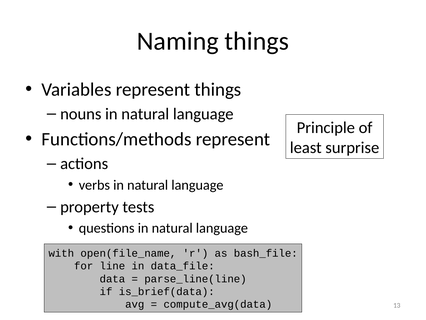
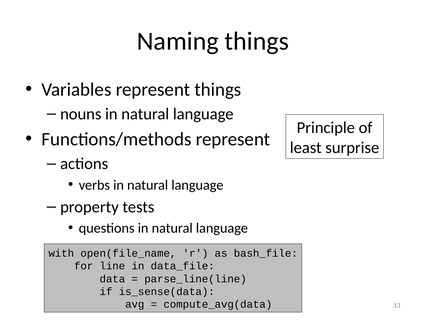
is_brief(data: is_brief(data -> is_sense(data (167, 291)
